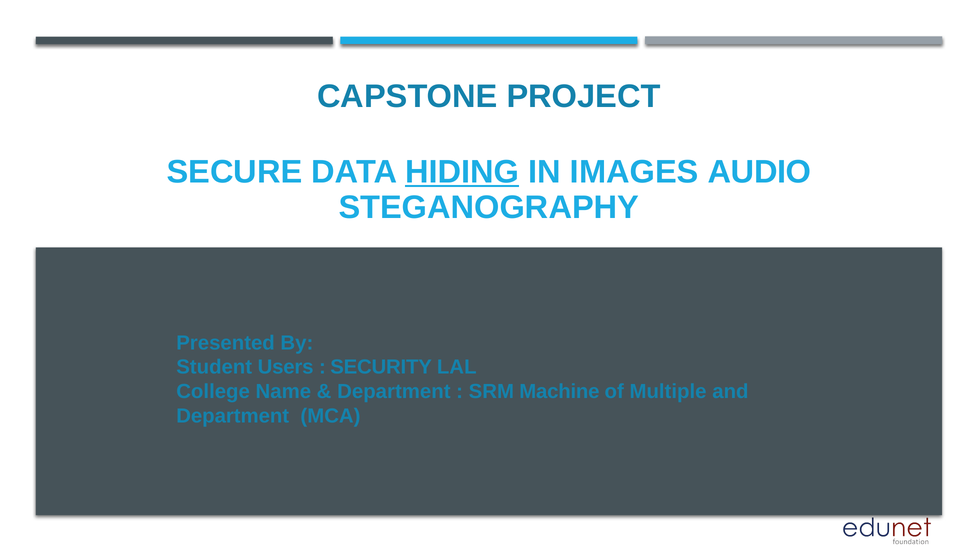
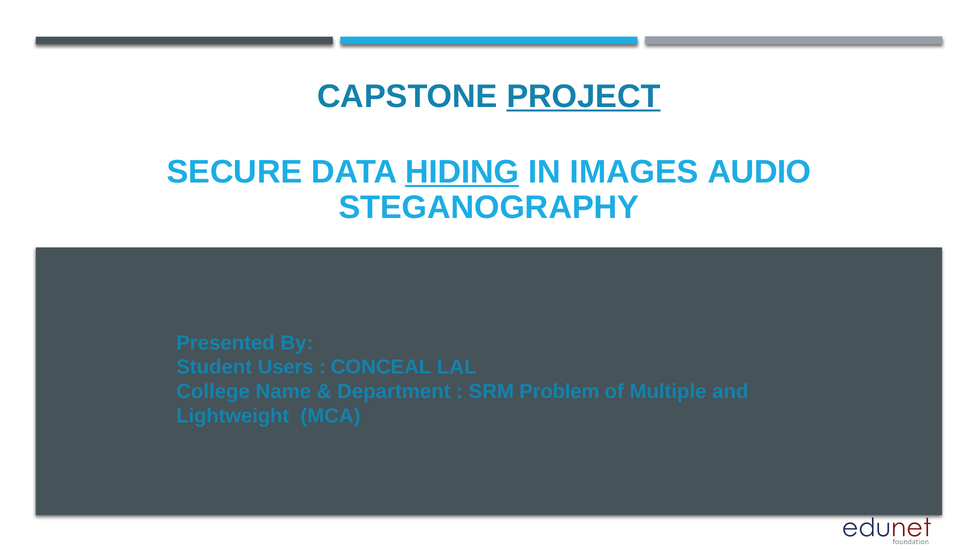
PROJECT underline: none -> present (584, 97)
SECURITY: SECURITY -> CONCEAL (381, 367)
Machine: Machine -> Problem (559, 392)
Department: Department -> Lightweight (233, 416)
